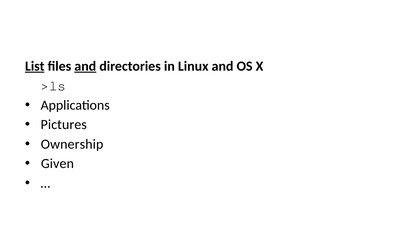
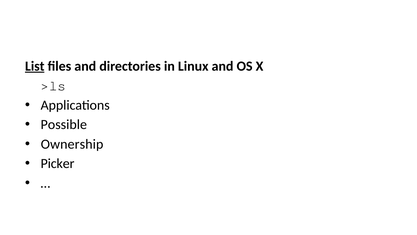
and underline: present -> none (85, 66)
Pictures: Pictures -> Possible (64, 125)
Given: Given -> Picker (58, 163)
